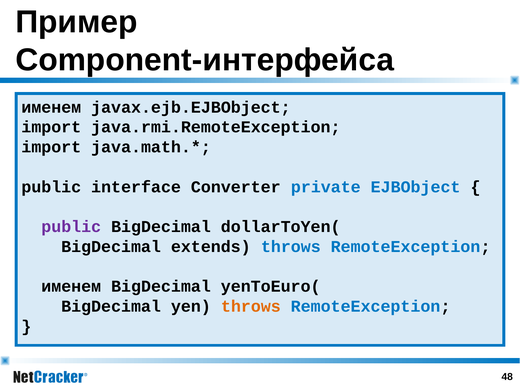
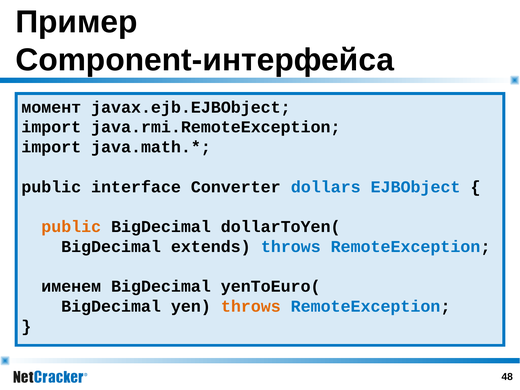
именем: именем -> момент (51, 107)
private: private -> dollars (326, 187)
public colour: purple -> orange (71, 227)
